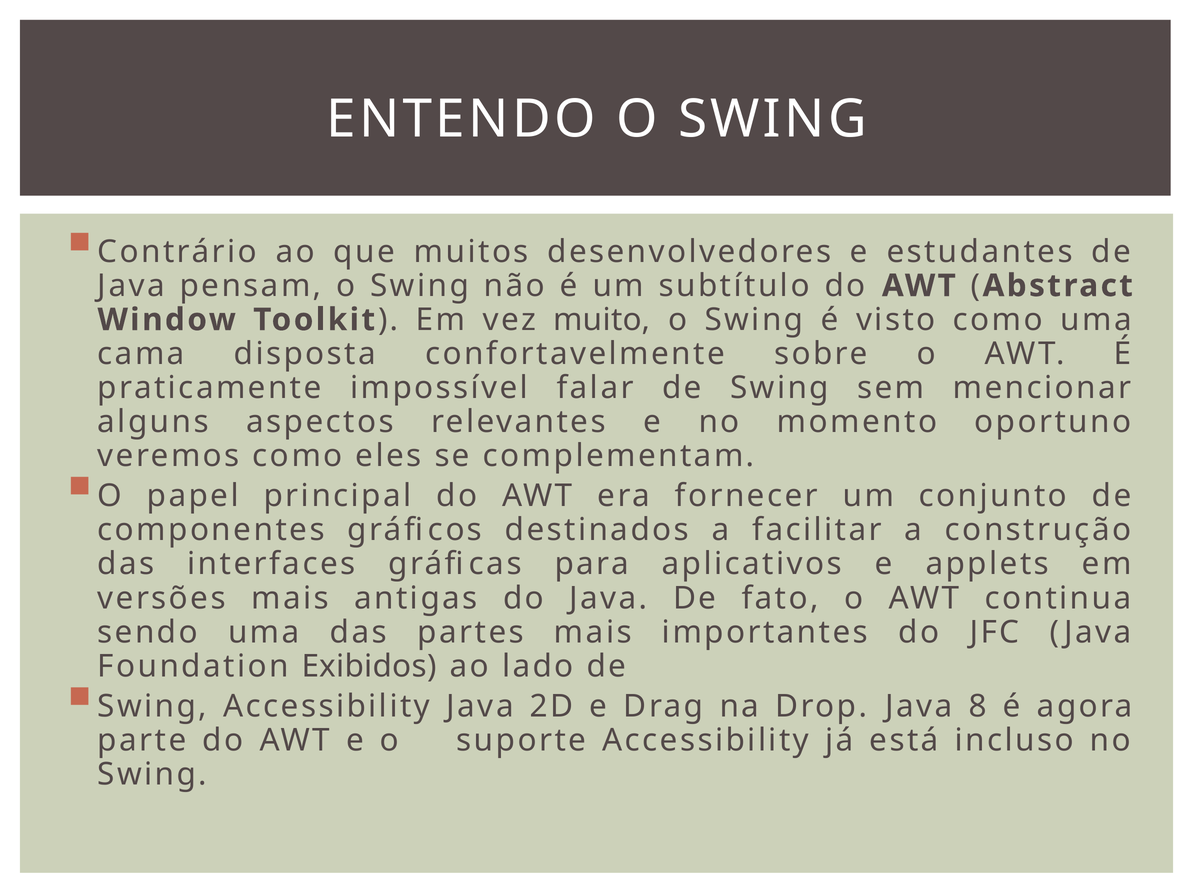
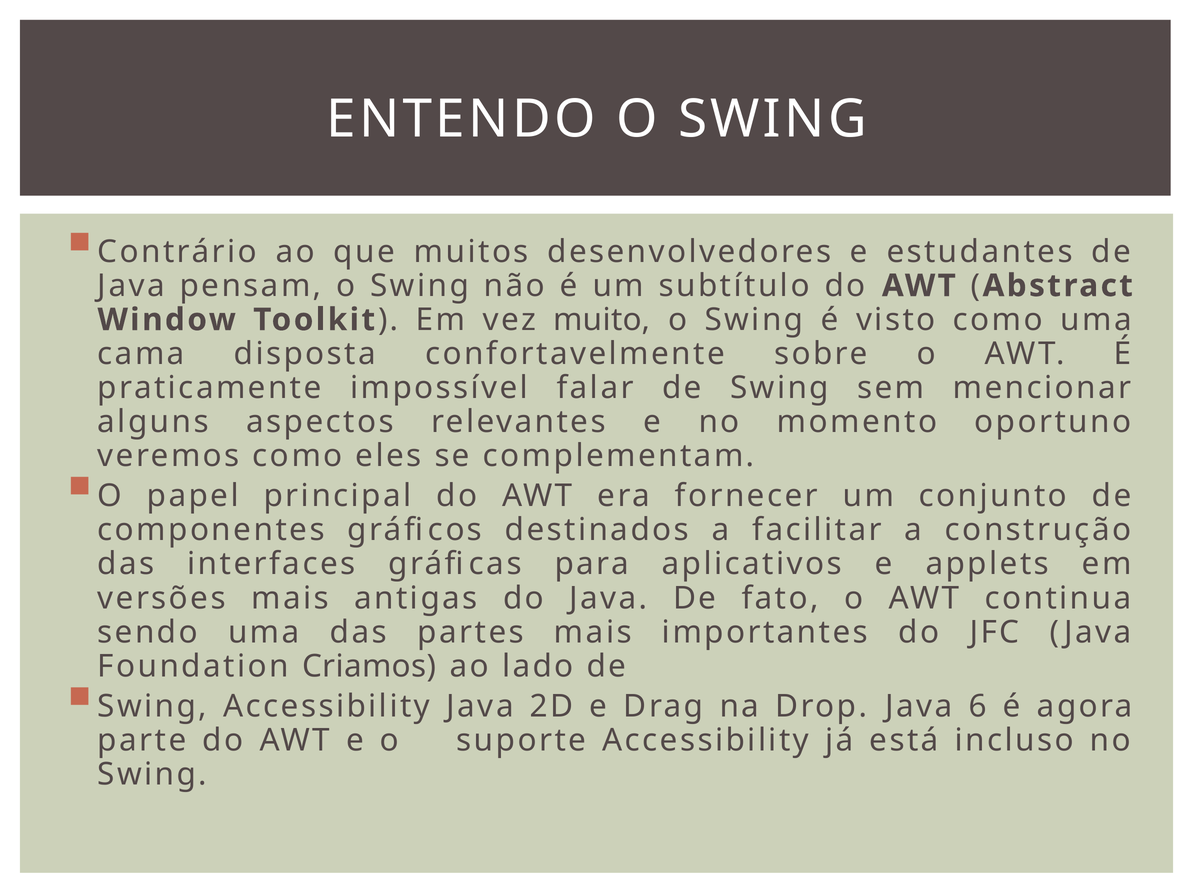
Exibidos: Exibidos -> Criamos (369, 666)
8: 8 -> 6 (978, 706)
